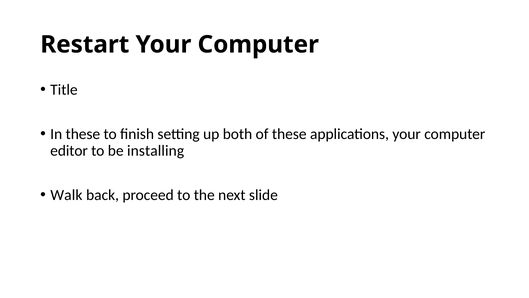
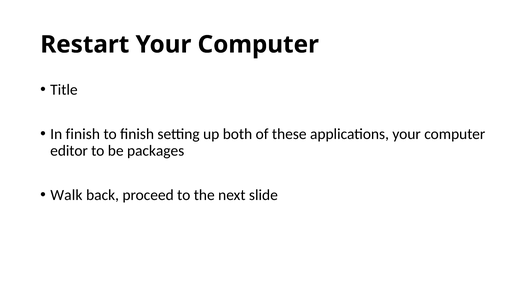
In these: these -> finish (83, 134)
installing: installing -> packages (156, 150)
